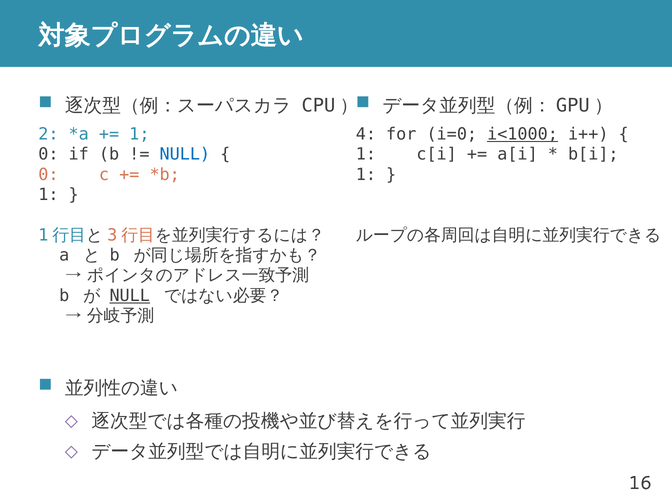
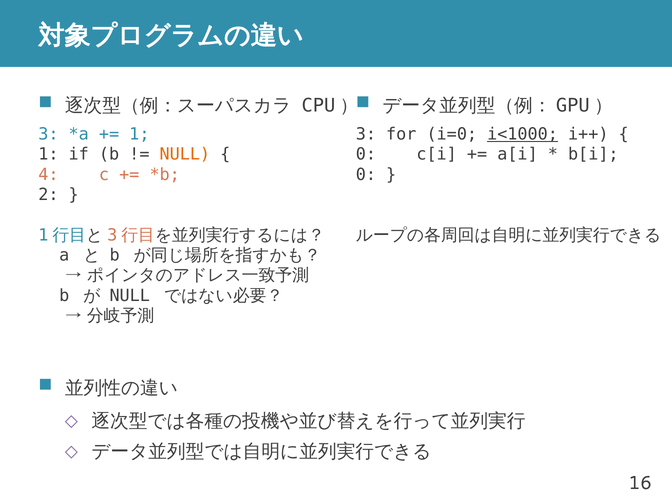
2: 2 -> 3 (48, 134)
4: 4 -> 3 (366, 134)
0: 0 -> 1 (48, 154)
NULL colour: blue -> orange (185, 154)
1: 1 -> 0 (366, 154)
0: 0 -> 4 (48, 175)
1: 1 -> 0 (366, 175)
1: 1 -> 2 (48, 195)
NULL underline: present -> none (130, 296)
